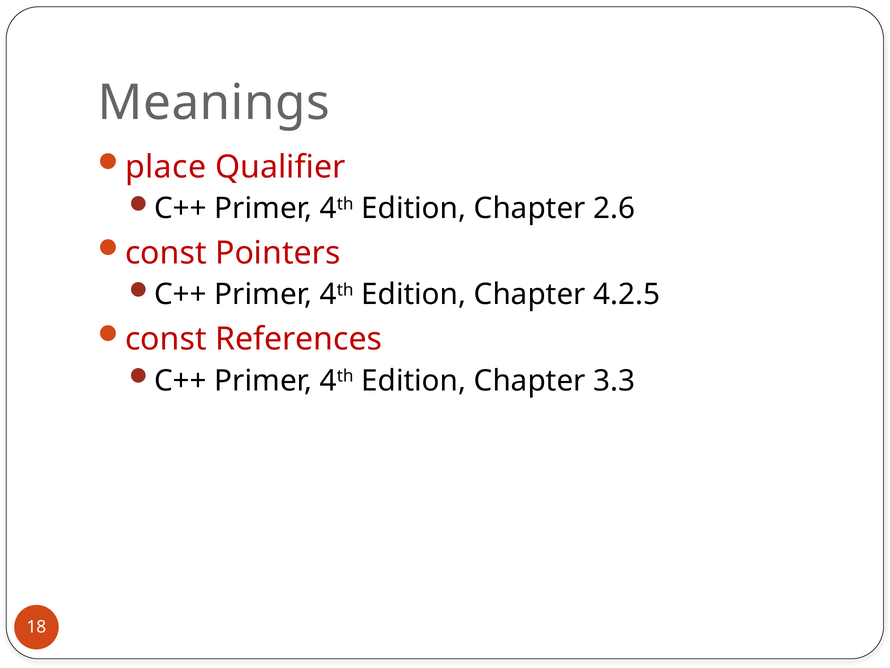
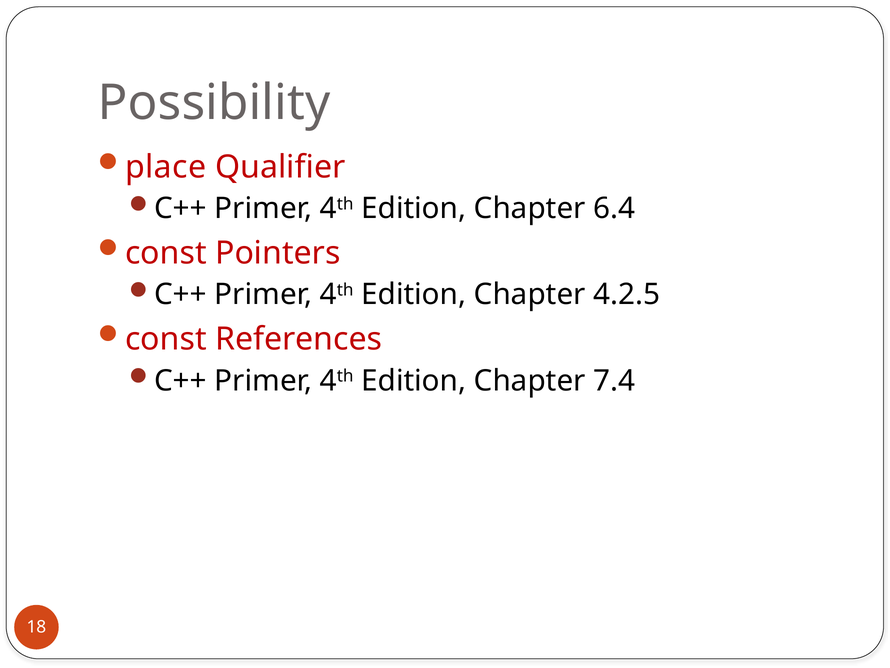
Meanings: Meanings -> Possibility (214, 103)
2.6: 2.6 -> 6.4 (614, 208)
3.3: 3.3 -> 7.4 (614, 380)
